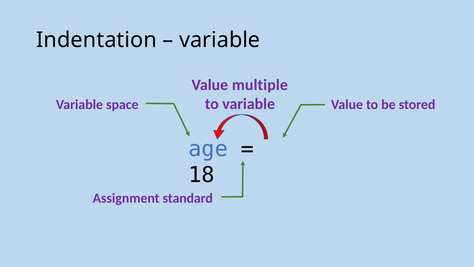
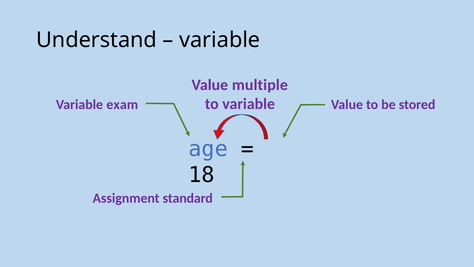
Indentation: Indentation -> Understand (97, 40)
space: space -> exam (122, 105)
